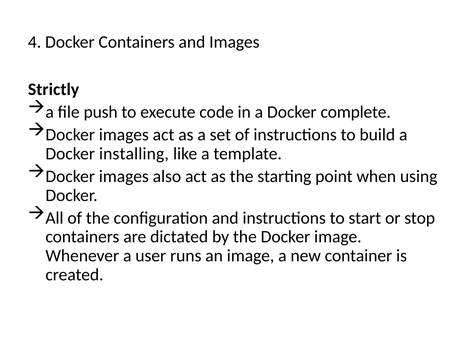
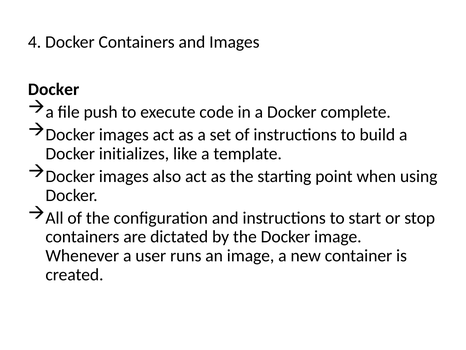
Strictly: Strictly -> Docker (54, 89)
installing: installing -> initializes (134, 153)
